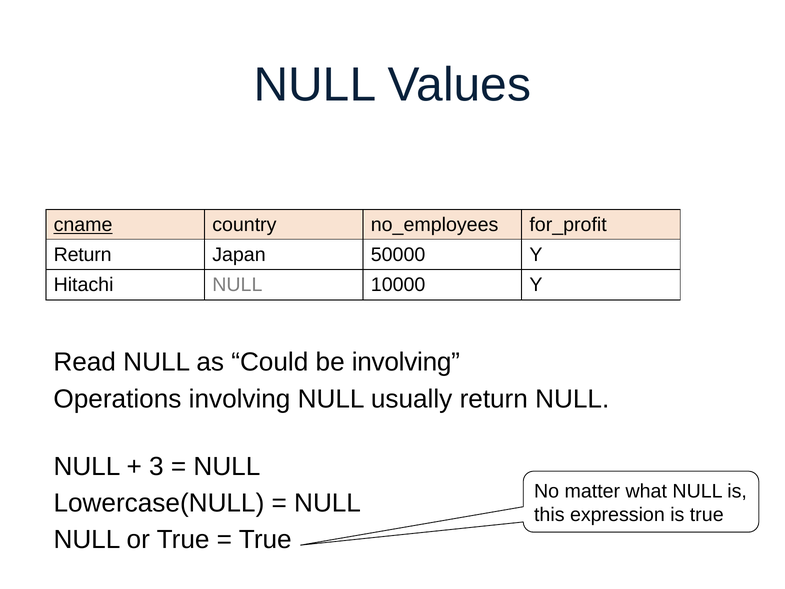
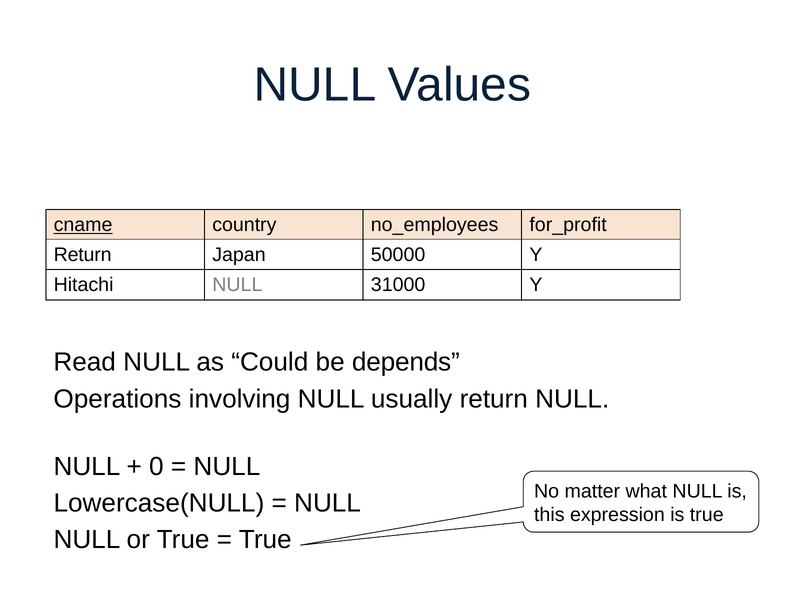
10000: 10000 -> 31000 (398, 285)
be involving: involving -> depends (406, 362)
3: 3 -> 0 (156, 466)
